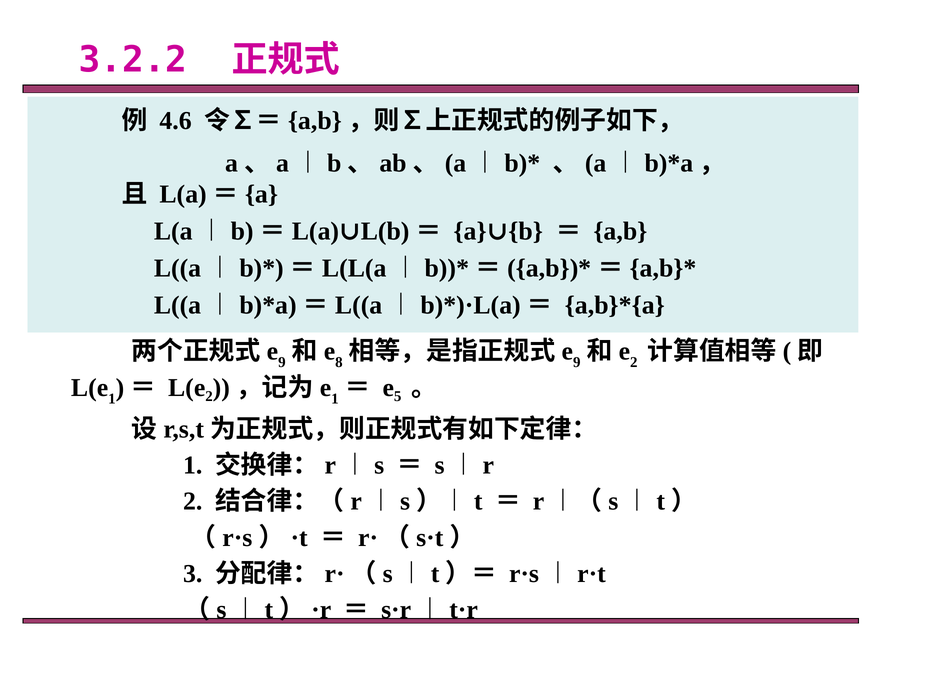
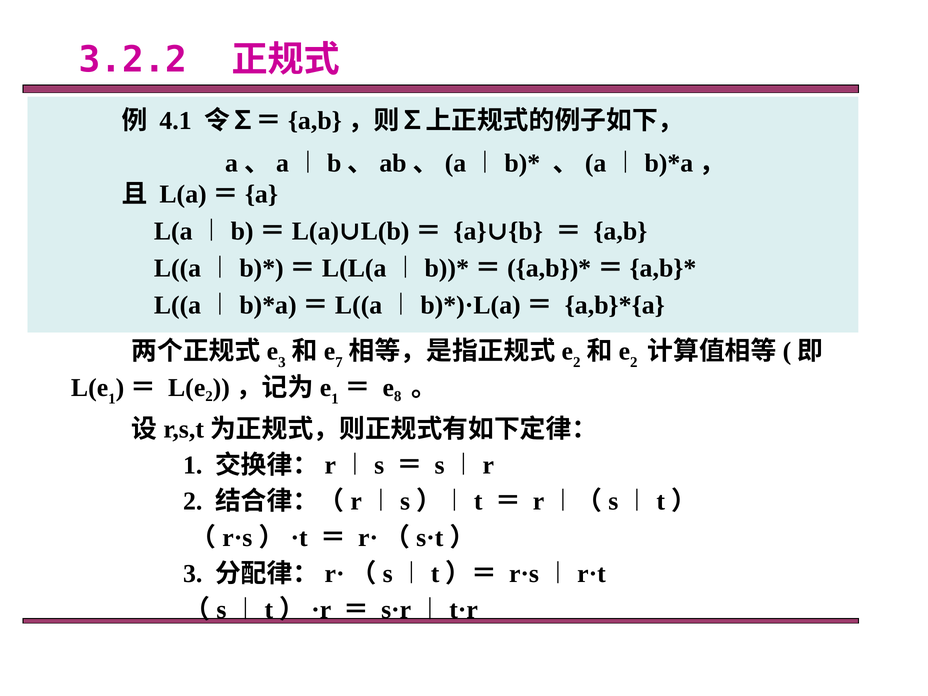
4.6: 4.6 -> 4.1 (176, 121)
9: 9 -> 3 (282, 363)
8: 8 -> 7 (339, 363)
9: 9 -> 2 (577, 363)
5: 5 -> 8 (398, 396)
